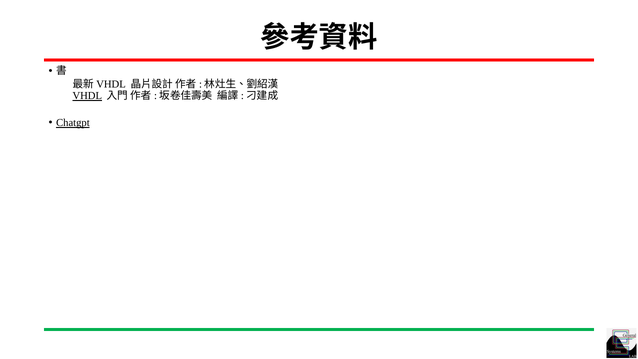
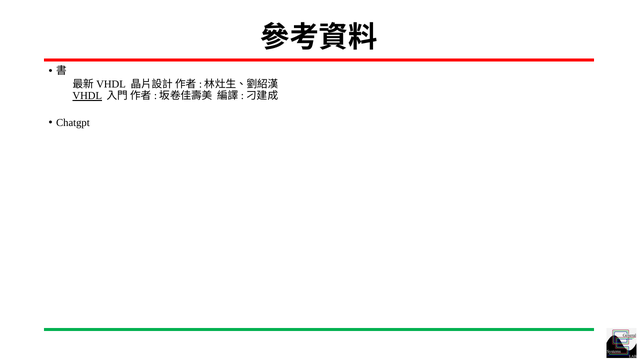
Chatgpt underline: present -> none (73, 123)
